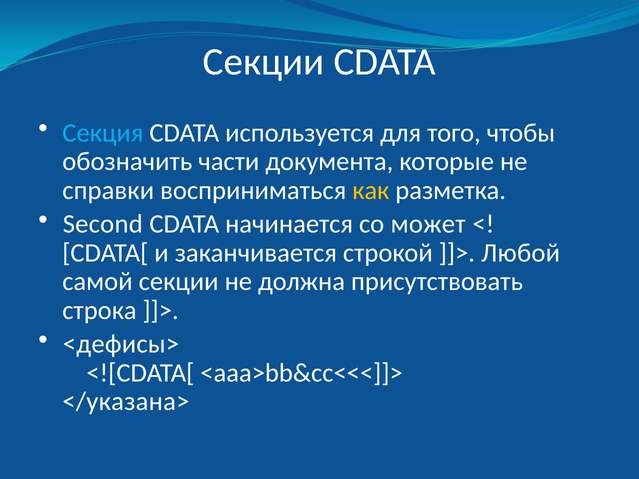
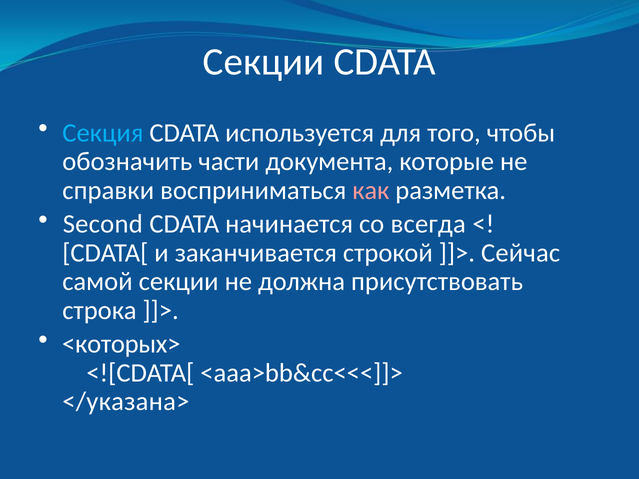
как colour: yellow -> pink (371, 190)
может: может -> всегда (428, 224)
Любой: Любой -> Сейчас (521, 253)
<дефисы>: <дефисы> -> <которых> (121, 344)
